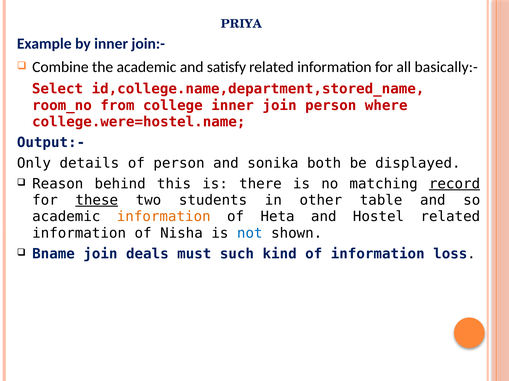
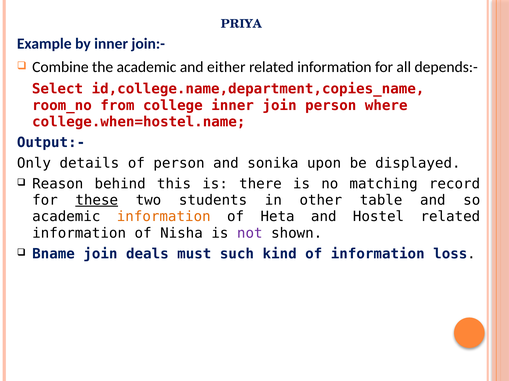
satisfy: satisfy -> either (226, 67)
basically:-: basically:- -> depends:- (446, 67)
id,college.name,department,stored_name: id,college.name,department,stored_name -> id,college.name,department,copies_name (258, 89)
college.were=hostel.name: college.were=hostel.name -> college.when=hostel.name (139, 122)
both: both -> upon (324, 163)
record underline: present -> none (455, 184)
not colour: blue -> purple (250, 233)
